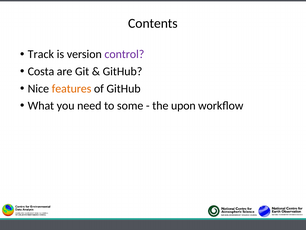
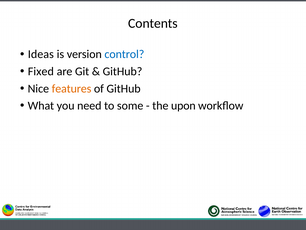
Track: Track -> Ideas (41, 54)
control colour: purple -> blue (124, 54)
Costa: Costa -> Fixed (41, 71)
